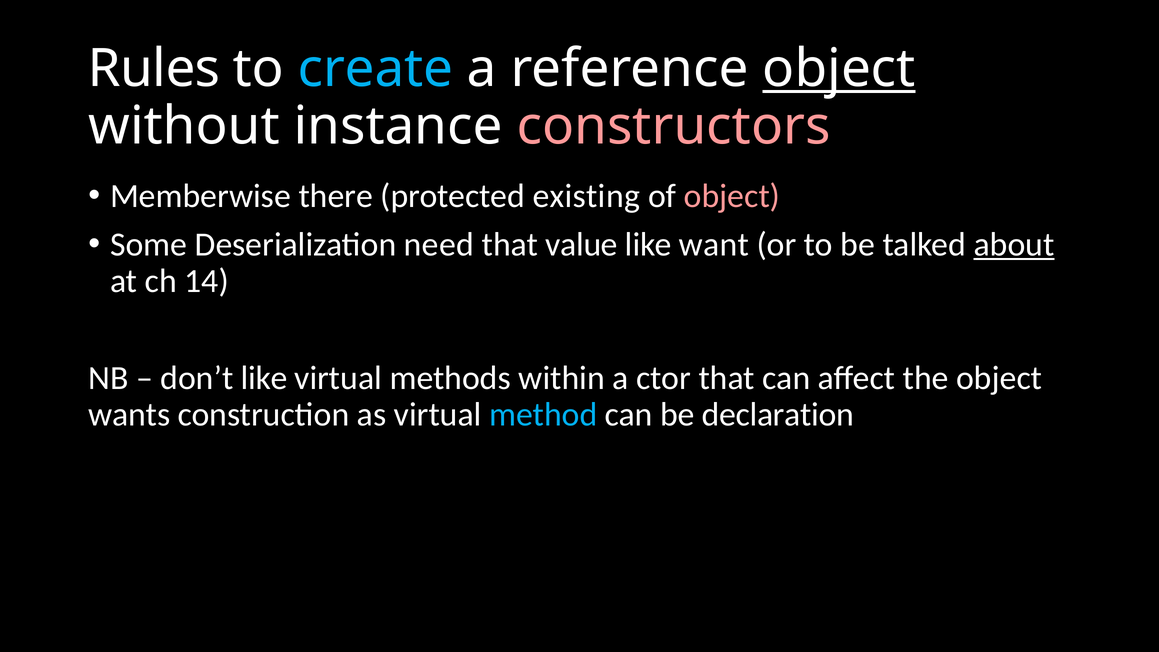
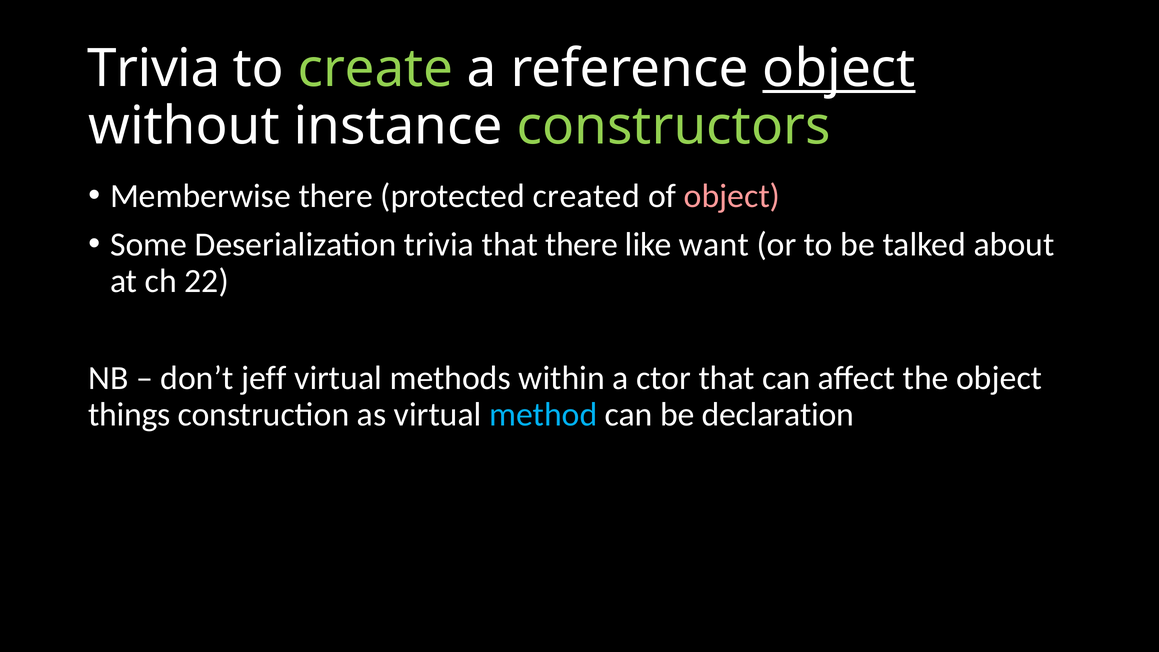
Rules: Rules -> Trivia (154, 69)
create colour: light blue -> light green (376, 69)
constructors colour: pink -> light green (674, 126)
existing: existing -> created (586, 196)
Deserialization need: need -> trivia (439, 245)
that value: value -> there (582, 245)
about underline: present -> none (1014, 245)
14: 14 -> 22 (207, 281)
don’t like: like -> jeff (264, 378)
wants: wants -> things (129, 415)
